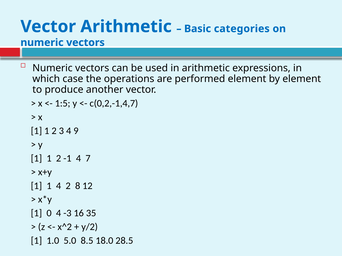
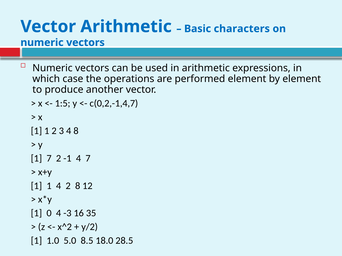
categories: categories -> characters (242, 29)
4 9: 9 -> 8 (76, 131)
1: 1 -> 7 (49, 159)
